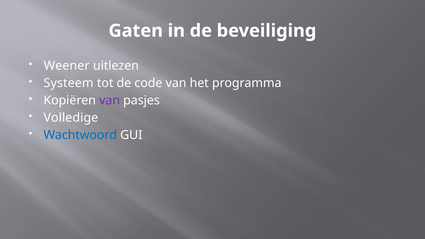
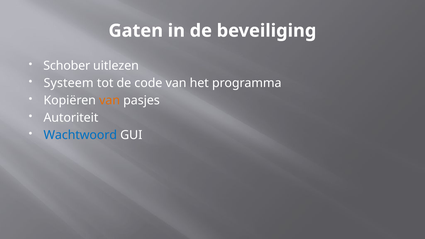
Weener: Weener -> Schober (67, 66)
van colour: purple -> orange (110, 100)
Volledige: Volledige -> Autoriteit (71, 118)
